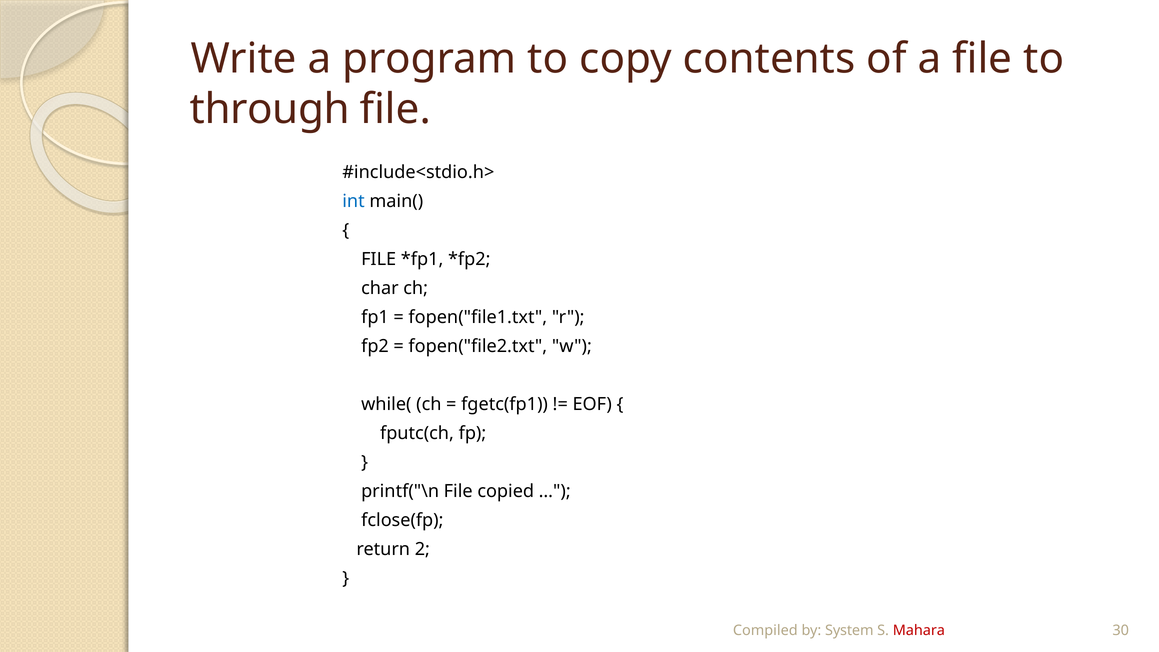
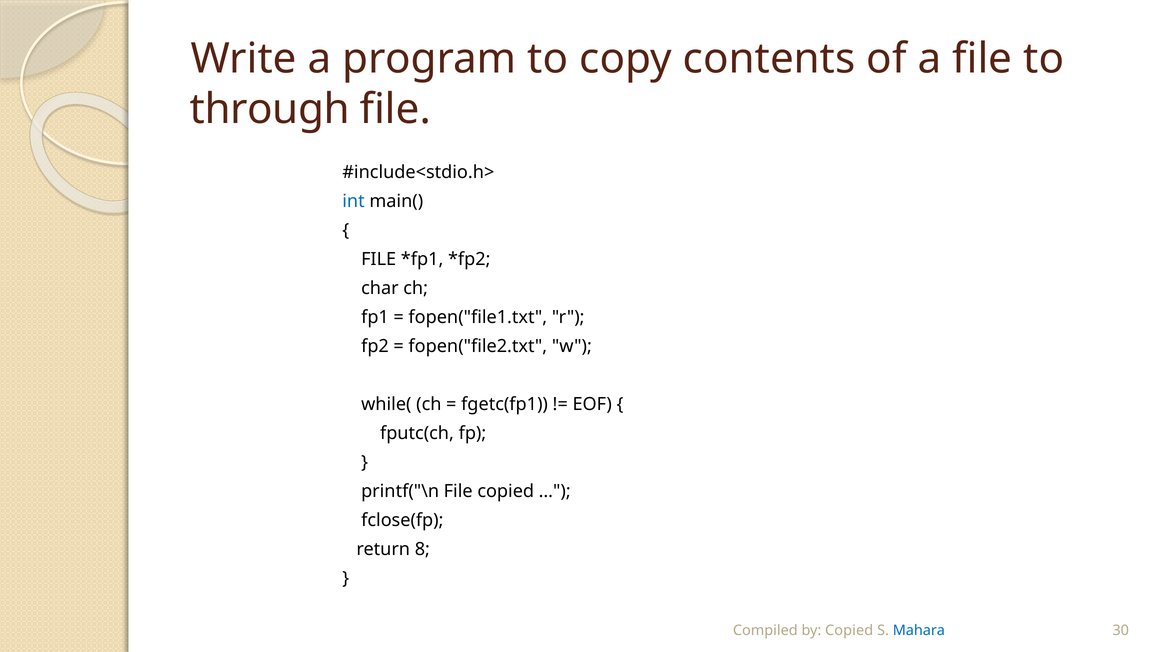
2: 2 -> 8 (422, 549)
by System: System -> Copied (849, 630)
Mahara colour: red -> blue (919, 630)
